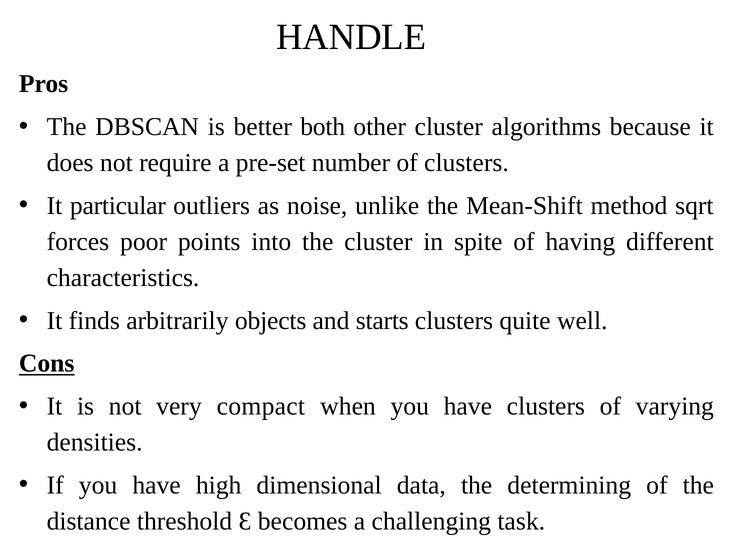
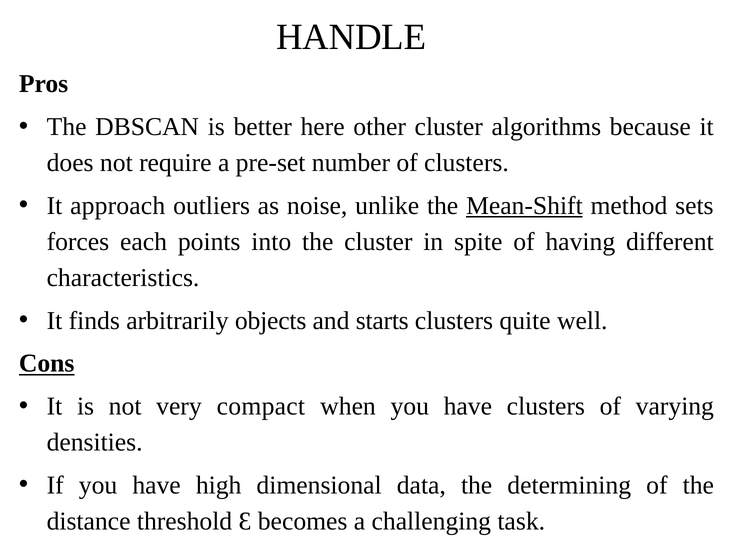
both: both -> here (323, 127)
particular: particular -> approach (118, 205)
Mean-Shift underline: none -> present (524, 205)
sqrt: sqrt -> sets (694, 205)
poor: poor -> each (144, 241)
